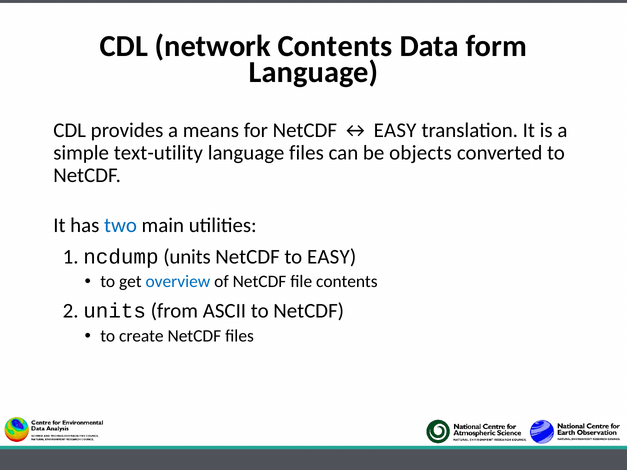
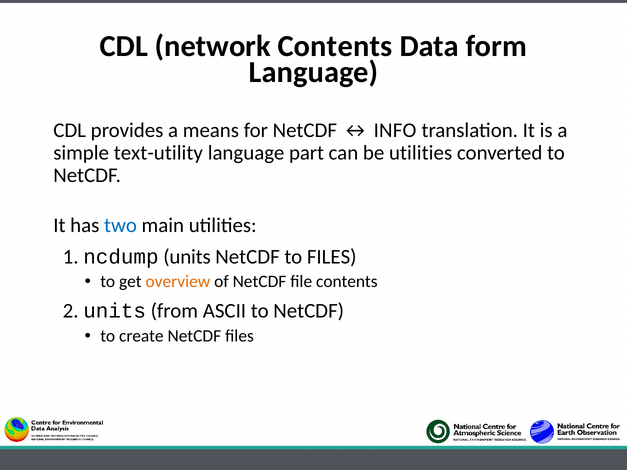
EASY: EASY -> INFO (395, 131)
language files: files -> part (307, 153)
be objects: objects -> utilities (421, 153)
to EASY: EASY -> FILES (332, 257)
overview colour: blue -> orange (178, 282)
